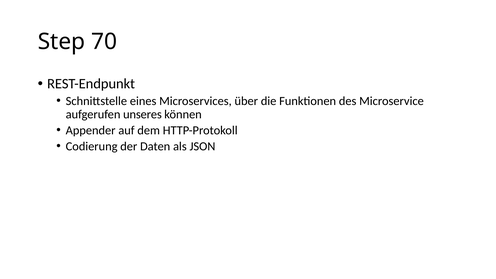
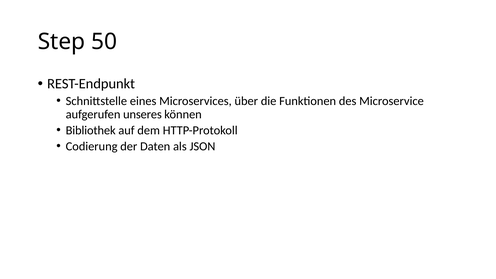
70: 70 -> 50 (104, 42)
Appender: Appender -> Bibliothek (91, 130)
